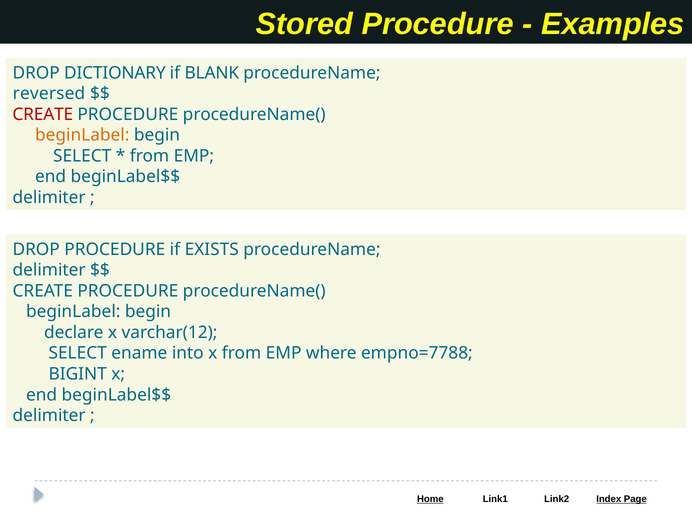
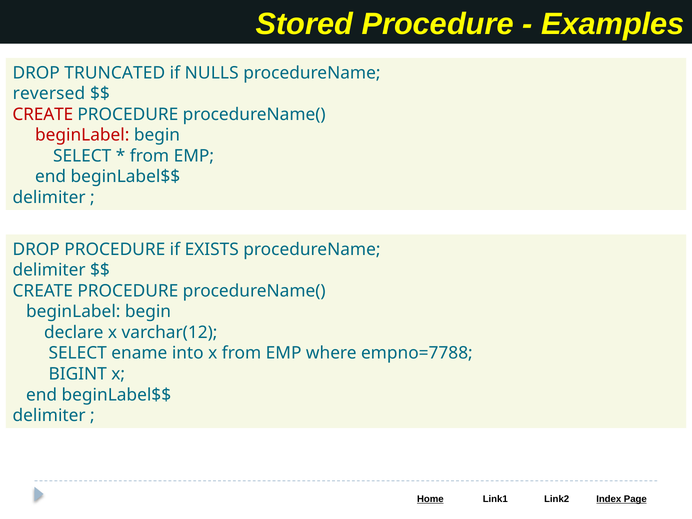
DICTIONARY: DICTIONARY -> TRUNCATED (115, 73)
BLANK: BLANK -> NULLS (212, 73)
beginLabel colour: orange -> red (82, 135)
